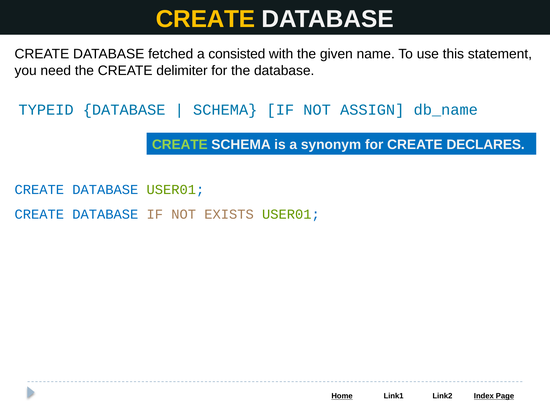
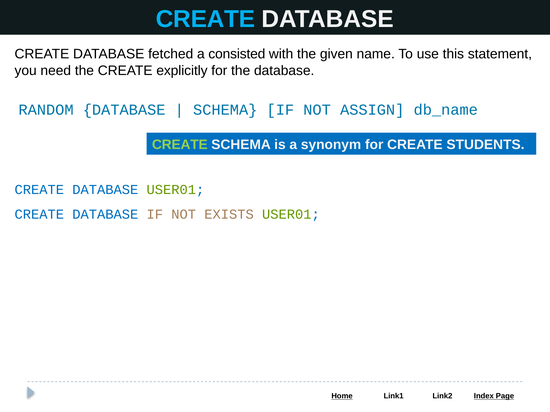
CREATE colour: yellow -> light blue (205, 19)
delimiter: delimiter -> explicitly (182, 71)
TYPEID: TYPEID -> RANDOM (46, 110)
DECLARES: DECLARES -> STUDENTS (485, 145)
